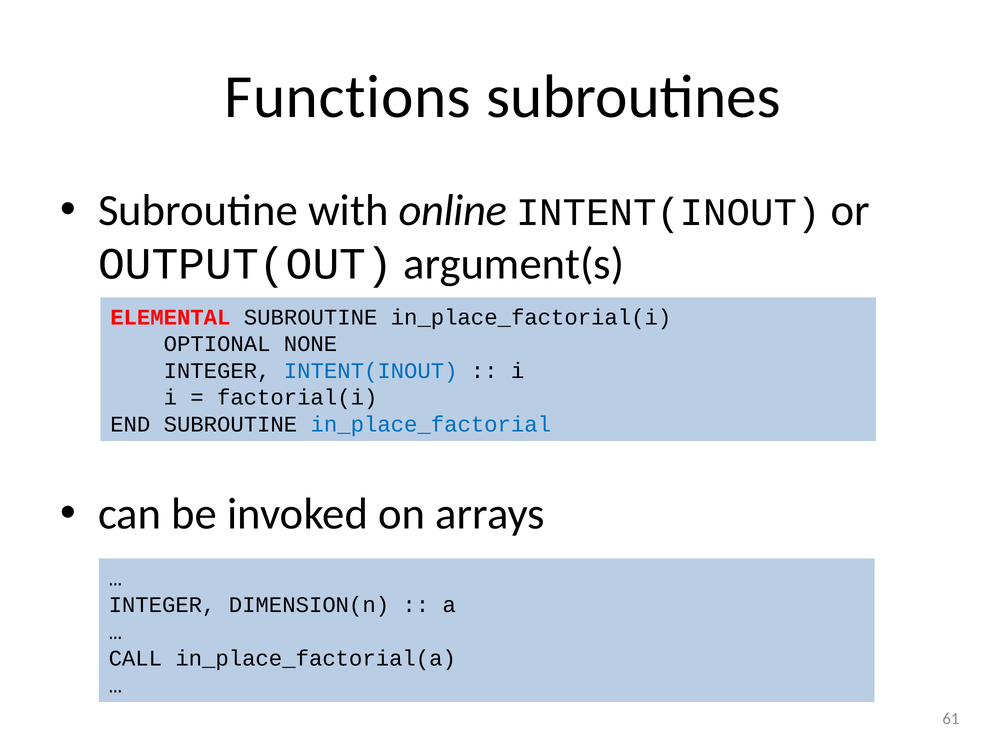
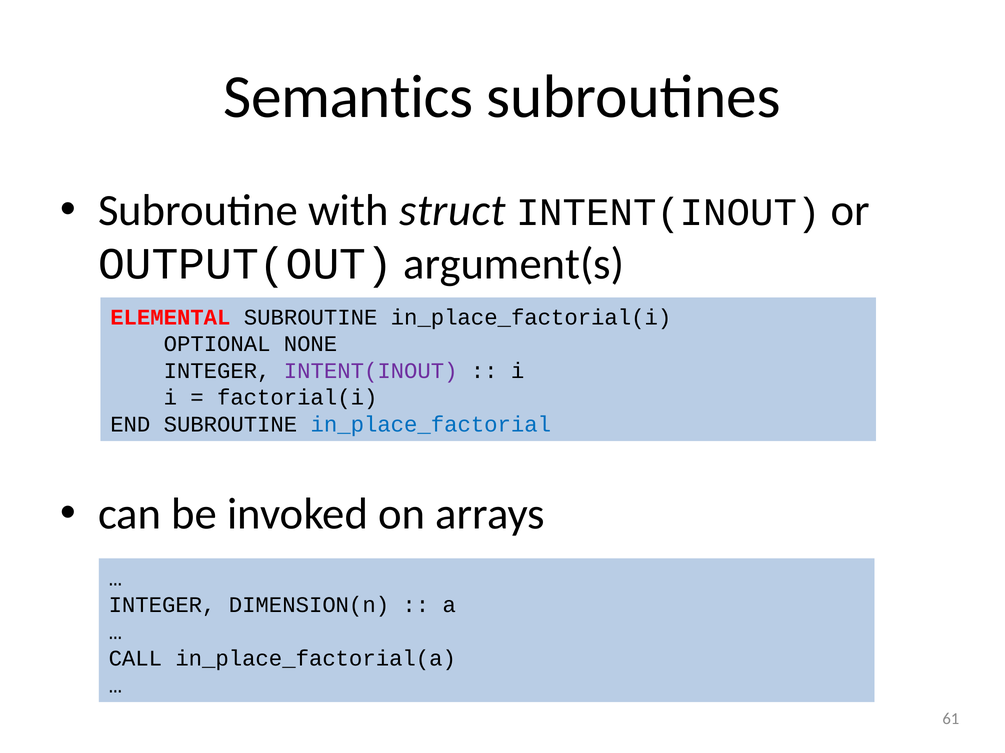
Functions: Functions -> Semantics (348, 97)
online: online -> struct (452, 211)
INTENT(INOUT colour: blue -> purple (371, 371)
